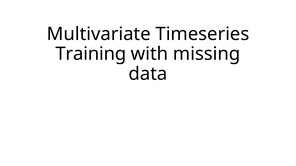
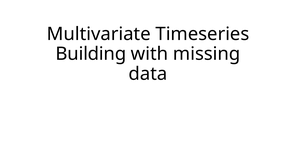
Training: Training -> Building (91, 54)
